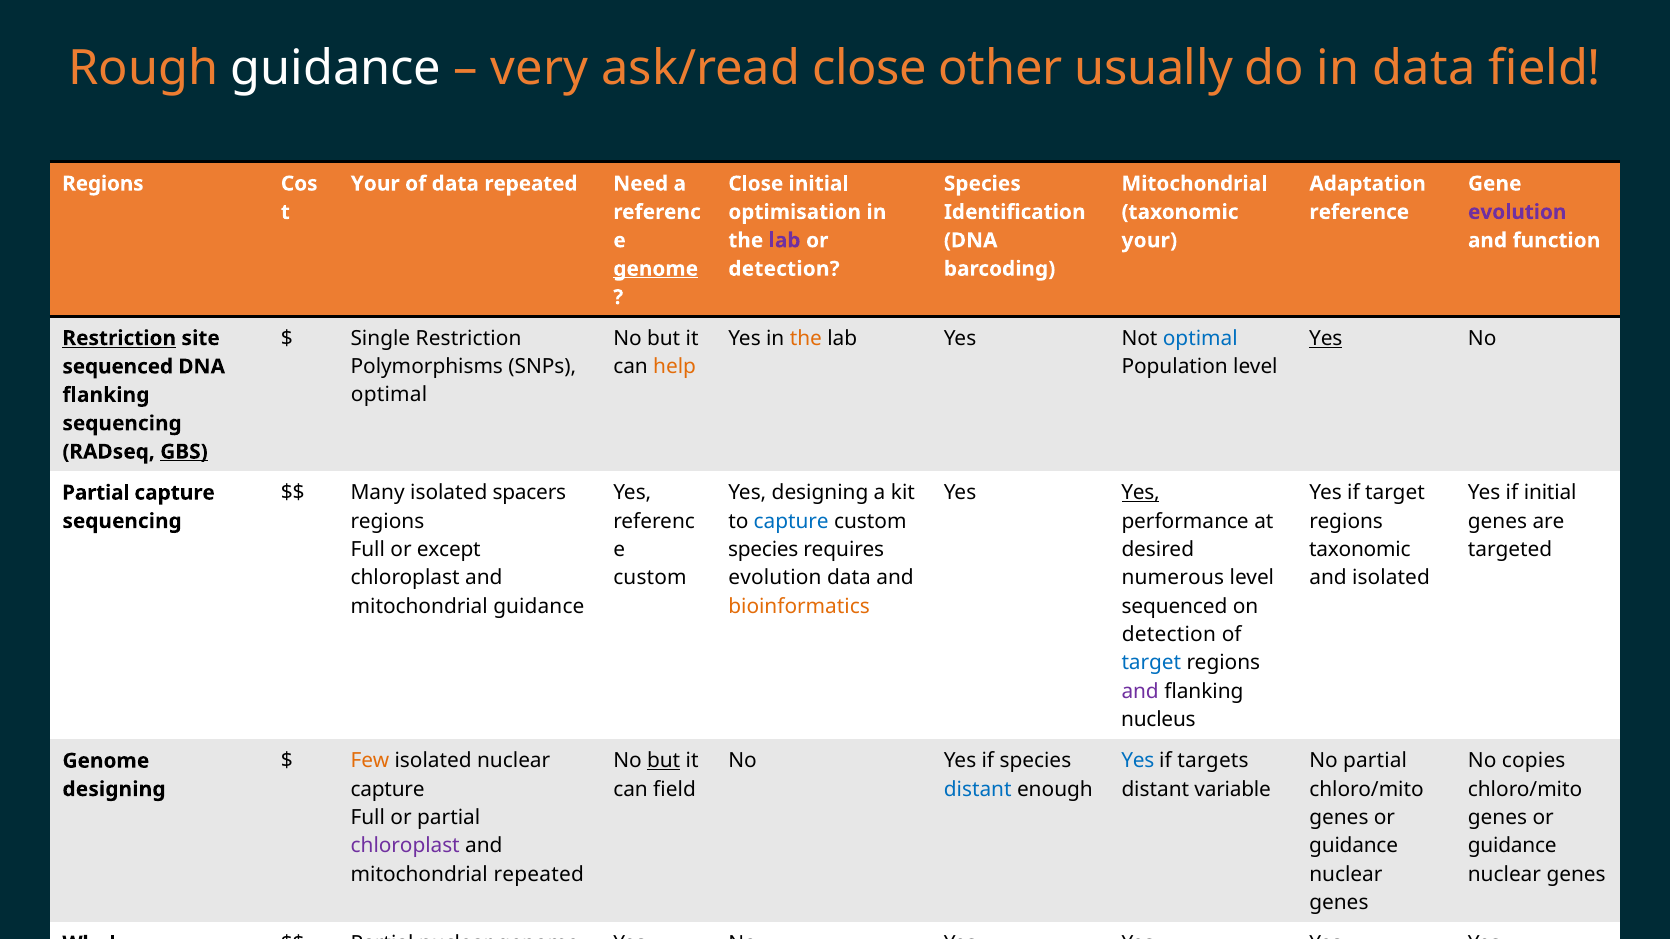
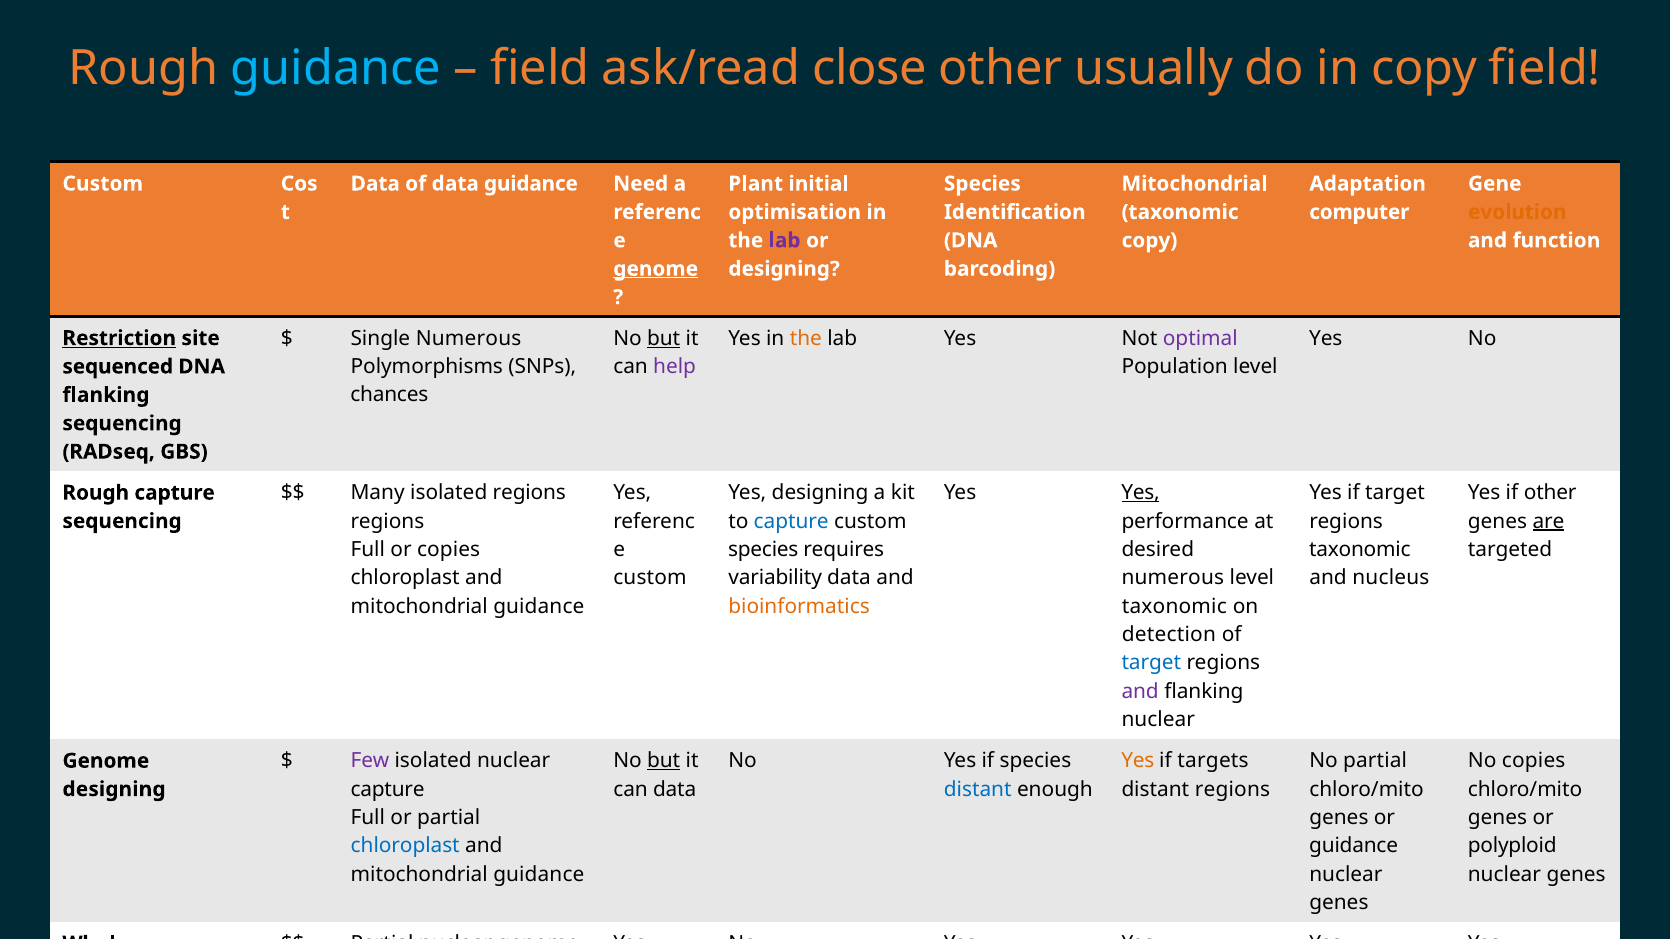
guidance colour: white -> light blue (336, 69)
very: very -> field (540, 69)
in data: data -> copy (1424, 69)
Regions: Regions -> Custom (103, 184)
Your: Your -> Data (375, 184)
data repeated: repeated -> guidance (531, 184)
Close: Close -> Plant (756, 184)
reference: reference -> computer (1359, 212)
evolution colour: purple -> orange (1517, 212)
your: your -> copy (1149, 241)
detection: detection -> designing (784, 269)
Single Restriction: Restriction -> Numerous (469, 338)
but underline: none -> present (664, 338)
optimal colour: blue -> purple (1200, 338)
Yes underline: present -> none (1326, 338)
help colour: orange -> purple (675, 367)
optimal: optimal -> chances (389, 395)
GBS underline: present -> none (184, 452)
isolated spacers: spacers -> regions (529, 493)
if initial: initial -> other (1550, 493)
Partial: Partial -> Rough (96, 493)
are underline: none -> present (1548, 521)
or except: except -> copies (449, 550)
evolution: evolution -> variability (775, 578)
and isolated: isolated -> nucleus (1391, 578)
sequenced: sequenced -> taxonomic (1174, 607)
nucleus: nucleus -> nuclear (1158, 720)
Few colour: orange -> purple (370, 761)
Yes colour: blue -> orange (1138, 761)
can field: field -> data (675, 790)
distant variable: variable -> regions (1232, 790)
chloroplast colour: purple -> blue (405, 846)
guidance: guidance -> polyploid (1512, 846)
repeated: repeated -> guidance (539, 875)
